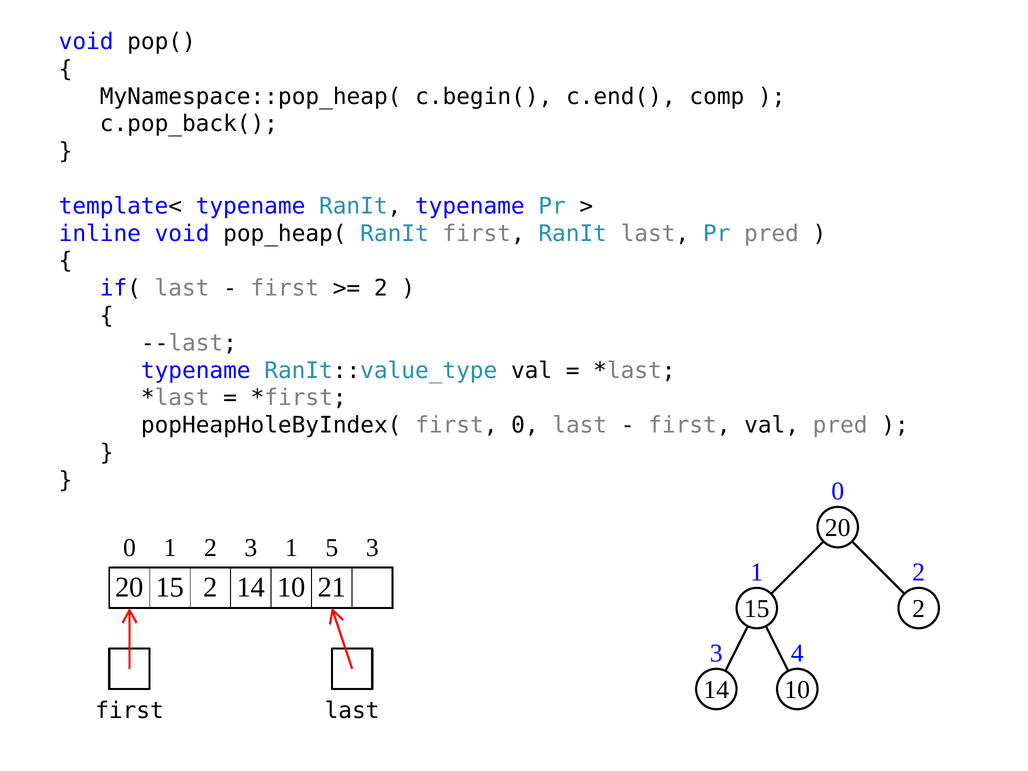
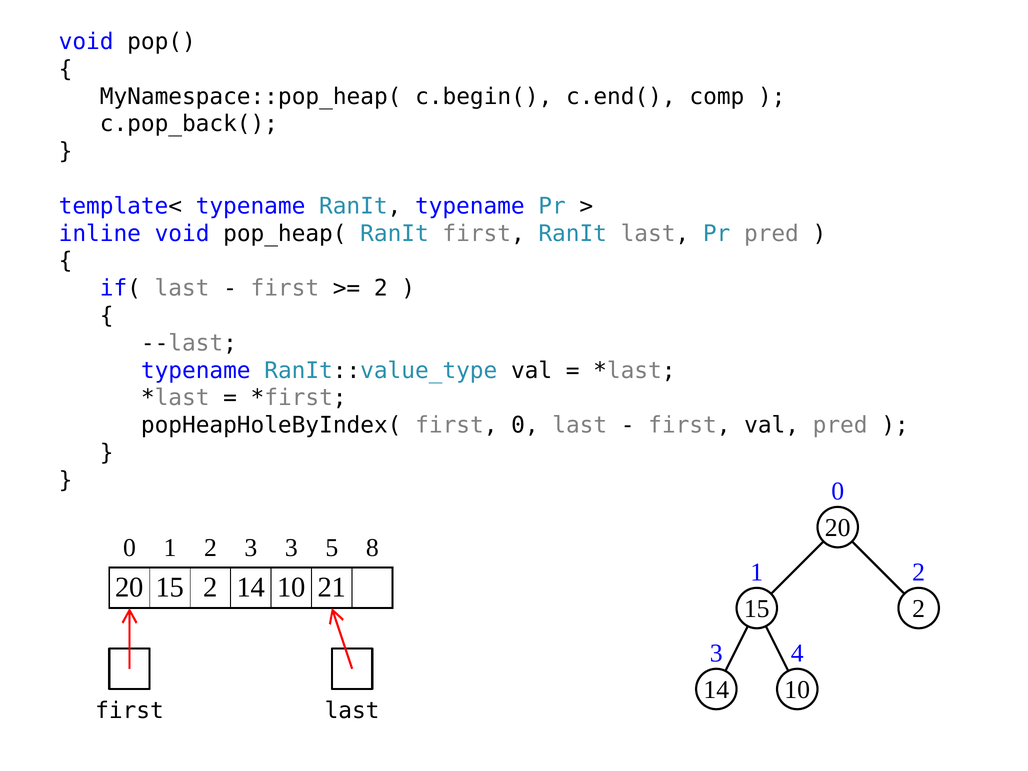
3 1: 1 -> 3 (291, 548)
5 3: 3 -> 8 (372, 548)
